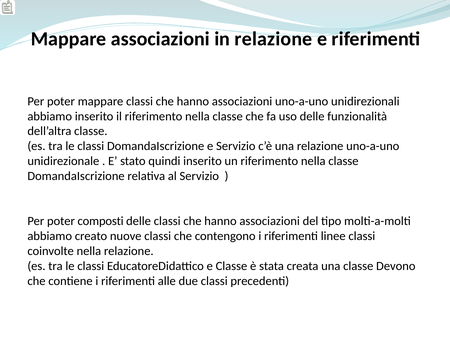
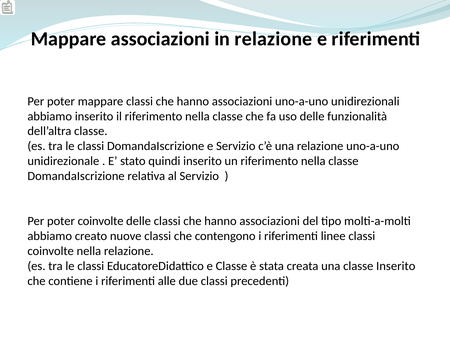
poter composti: composti -> coinvolte (101, 221)
classe Devono: Devono -> Inserito (396, 266)
